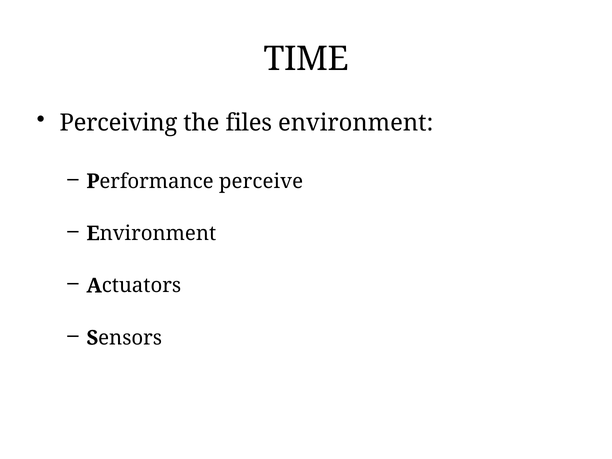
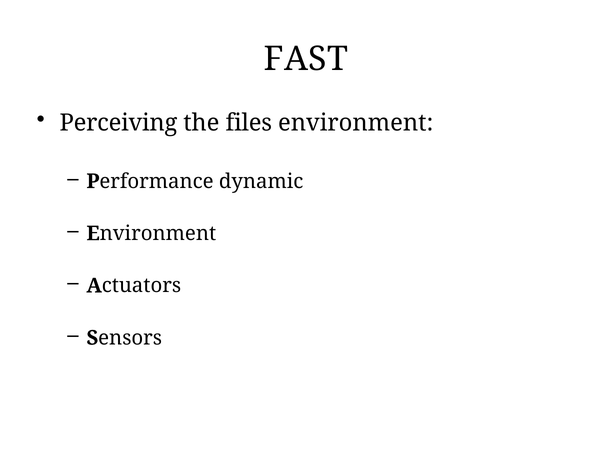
TIME: TIME -> FAST (306, 59)
perceive: perceive -> dynamic (261, 181)
